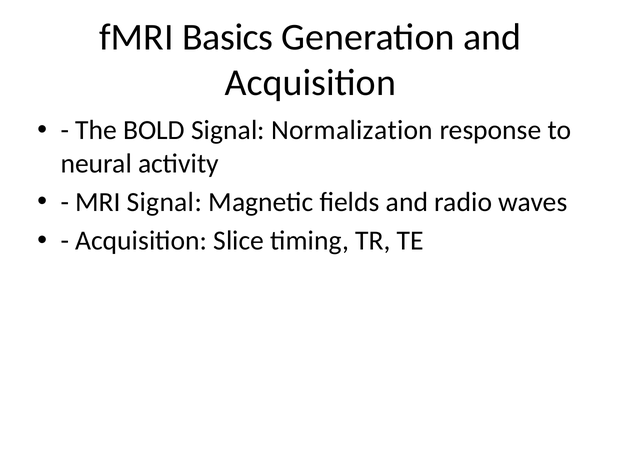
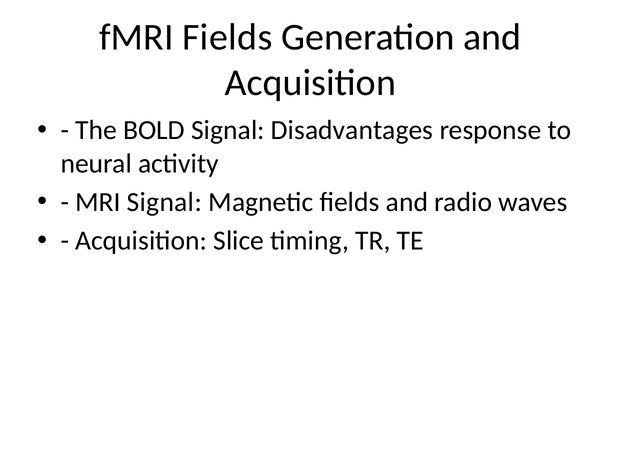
fMRI Basics: Basics -> Fields (227, 37)
Normalization: Normalization -> Disadvantages (352, 130)
